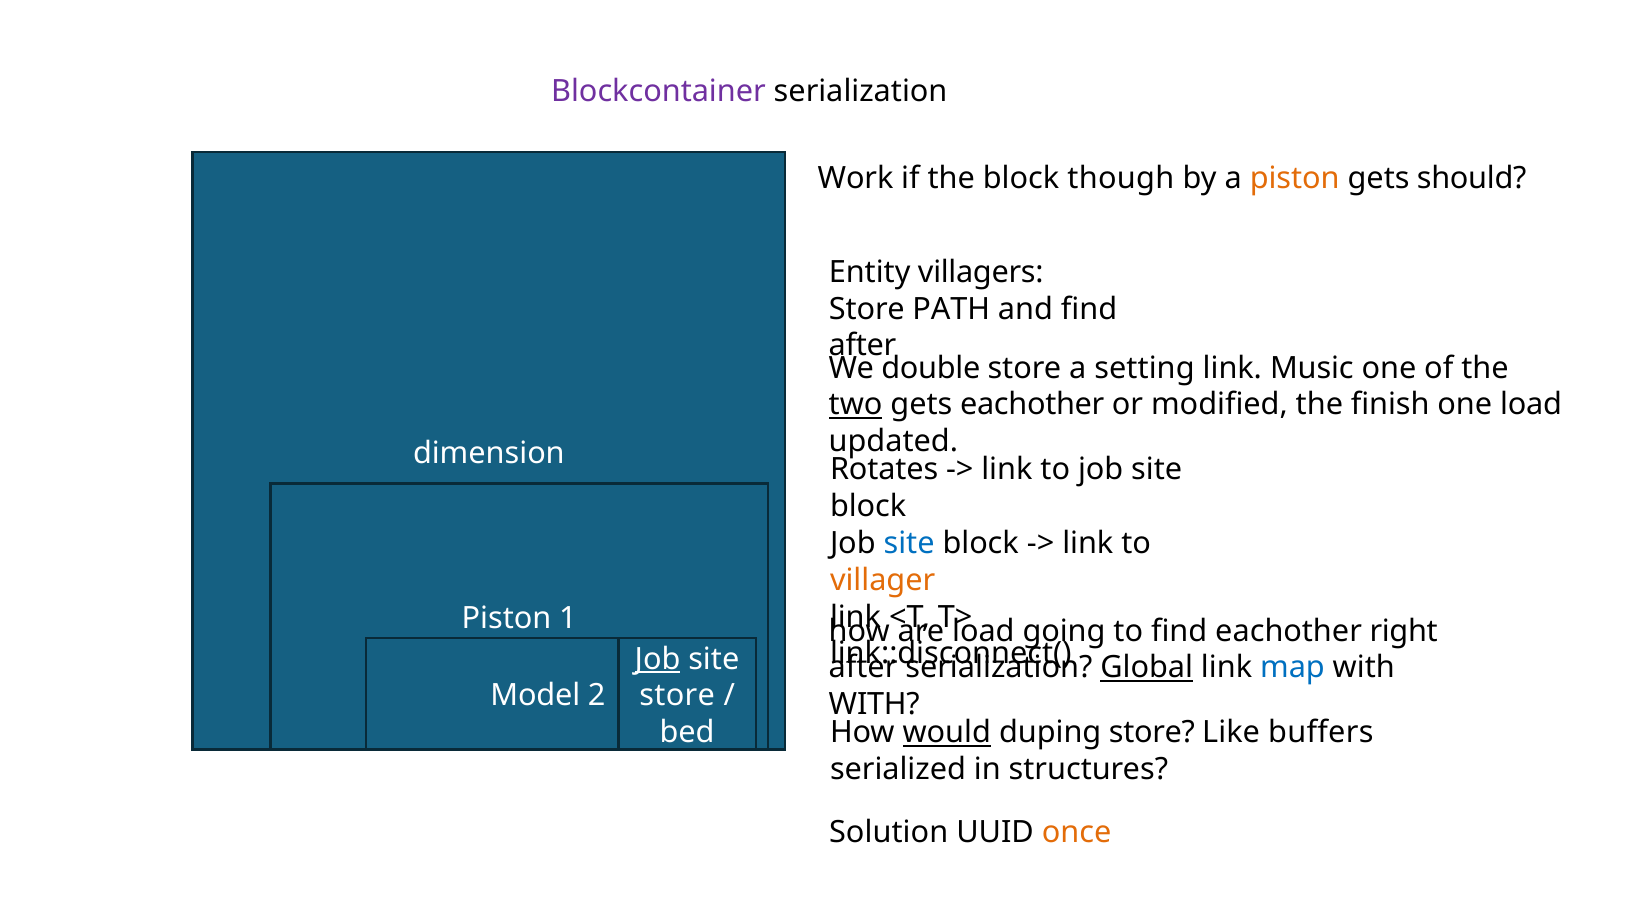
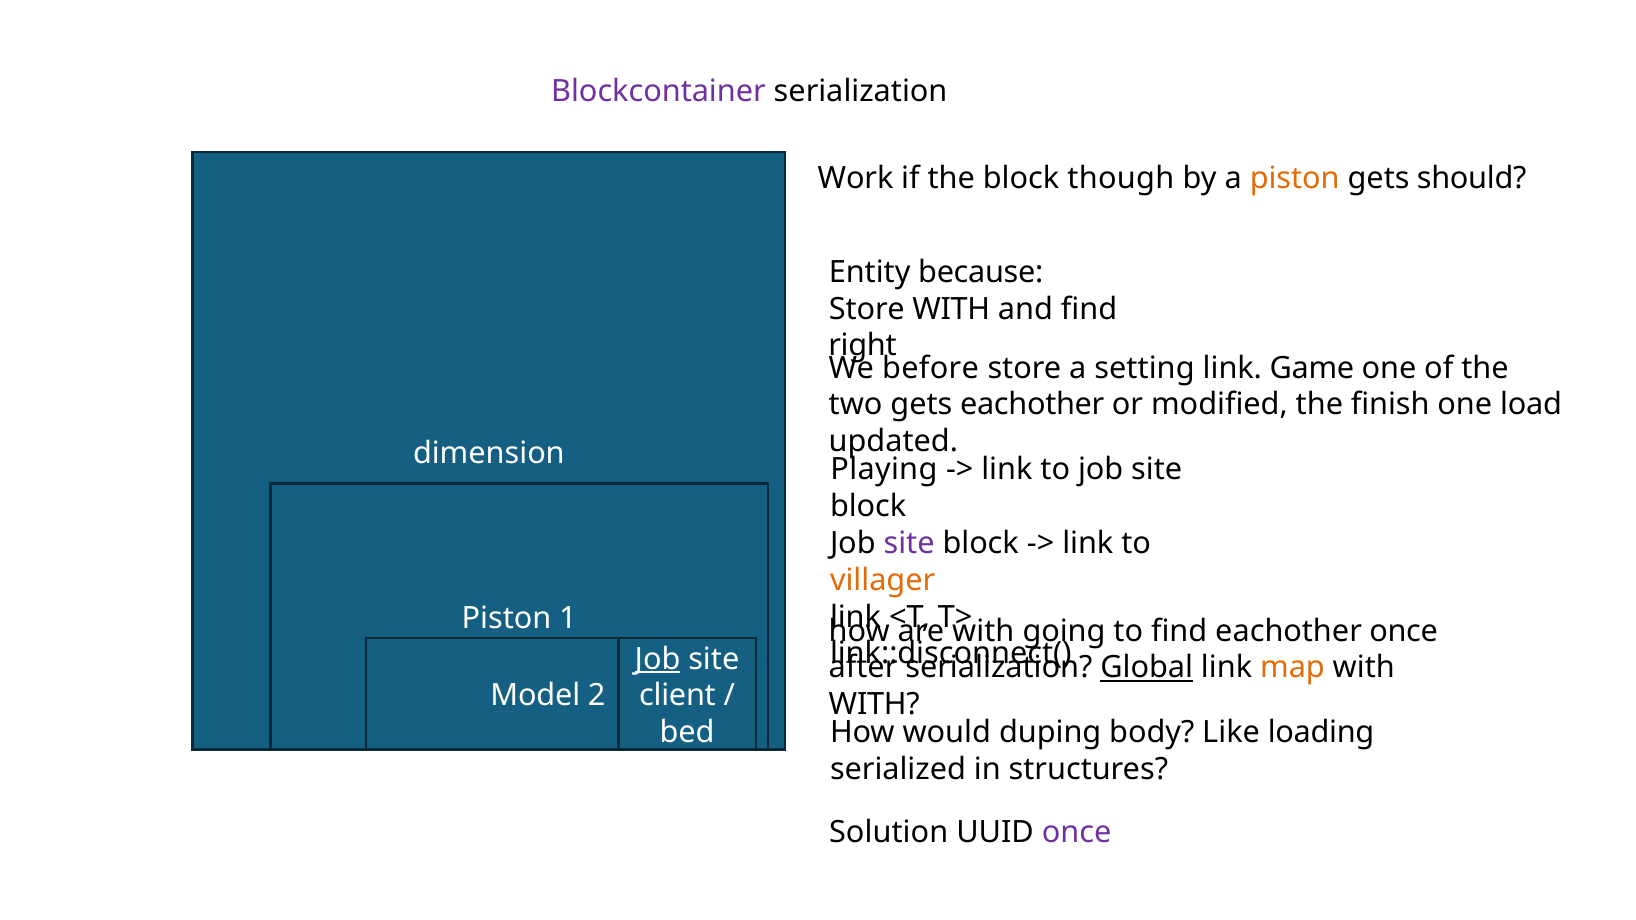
villagers: villagers -> because (981, 272)
Store PATH: PATH -> WITH (951, 309)
after: after -> right (863, 346)
double: double -> before (931, 368)
Music: Music -> Game (1312, 368)
two underline: present -> none (856, 405)
Rotates: Rotates -> Playing (884, 470)
site colour: blue -> purple (909, 544)
load: load -> with (983, 631)
eachother right: right -> once (1404, 631)
map colour: blue -> orange (1292, 668)
store: store -> client (678, 696)
would underline: present -> none (947, 733)
duping store: store -> body (1152, 733)
buffers: buffers -> loading (1321, 733)
once colour: orange -> purple (1077, 832)
